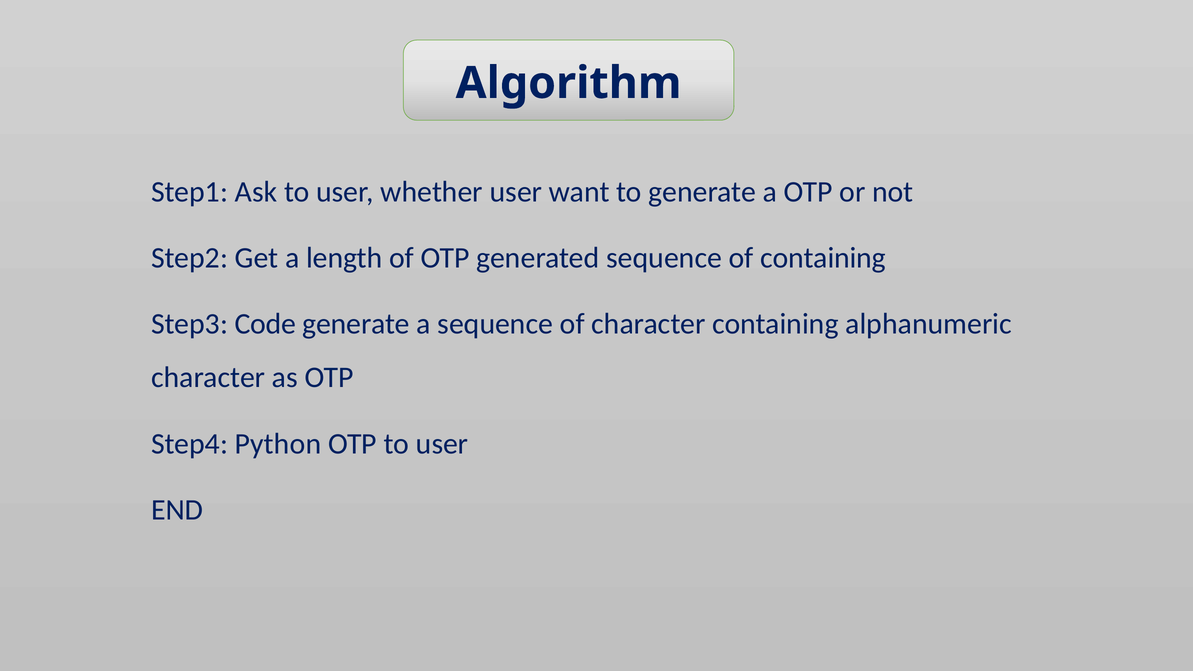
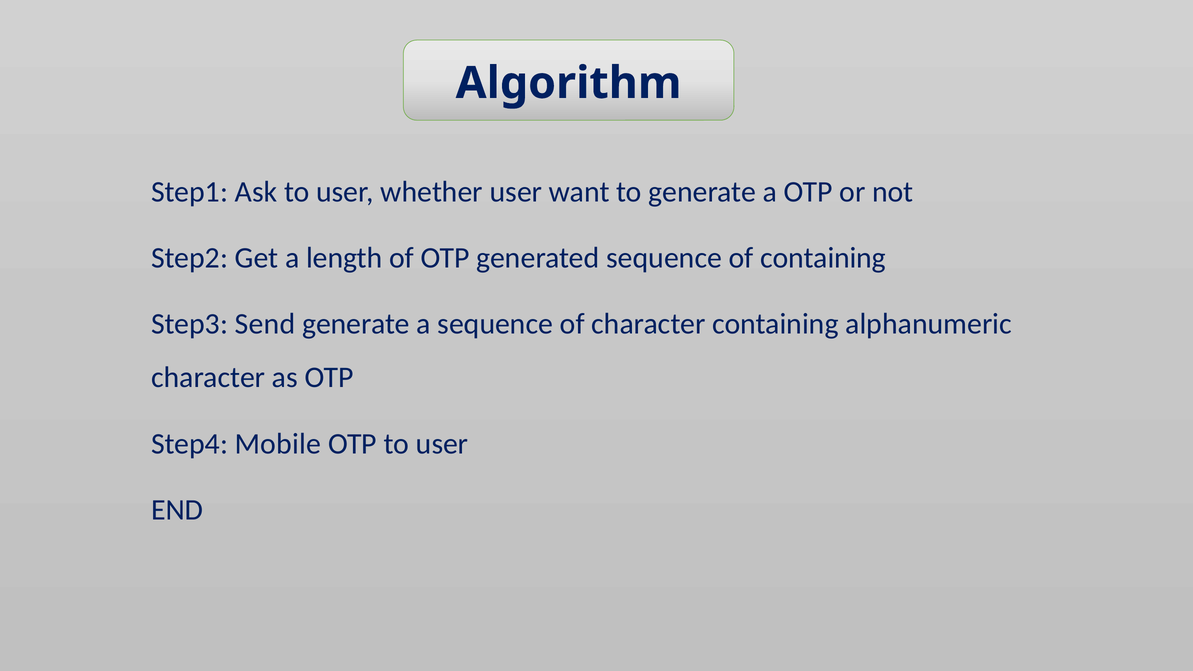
Code: Code -> Send (265, 324)
Python: Python -> Mobile (278, 444)
